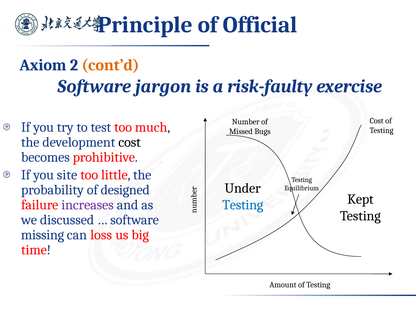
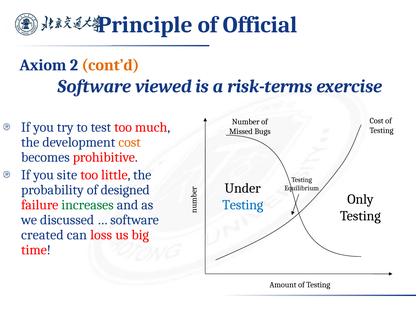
jargon: jargon -> viewed (164, 86)
risk-faulty: risk-faulty -> risk-terms (270, 86)
cost colour: black -> orange (130, 142)
Kept: Kept -> Only (360, 199)
increases colour: purple -> green (88, 205)
missing: missing -> created (42, 235)
